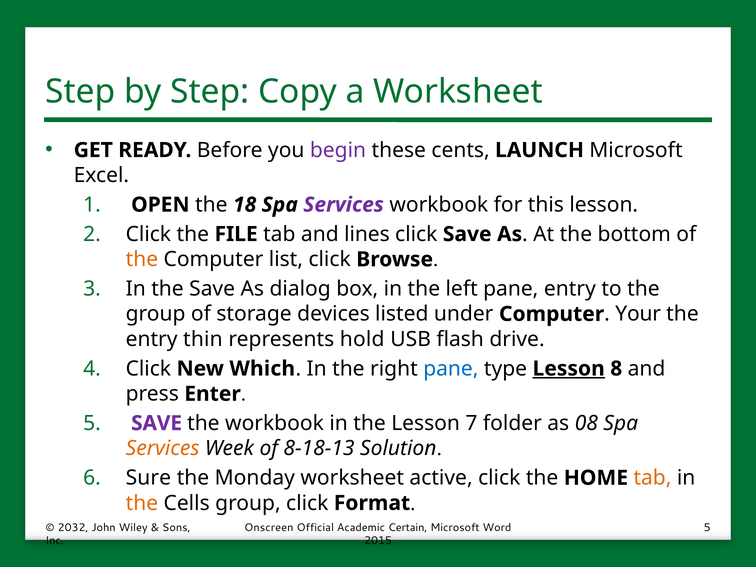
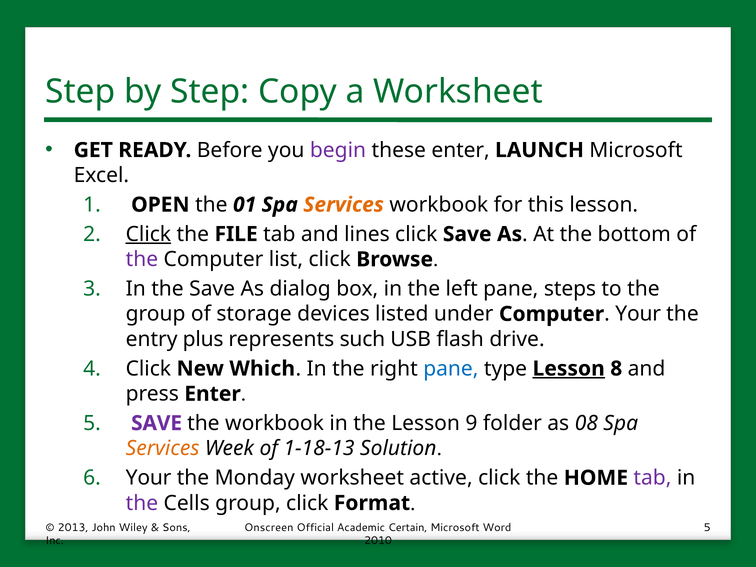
these cents: cents -> enter (461, 150)
18: 18 -> 01 (245, 205)
Services colour: purple -> orange (344, 205)
Click underline: none -> present (148, 234)
the colour: orange -> purple (142, 259)
pane entry: entry -> steps (570, 289)
thin: thin -> plus (203, 339)
hold: hold -> such (362, 339)
7: 7 -> 9 (471, 423)
8-18-13: 8-18-13 -> 1-18-13 (319, 448)
Sure: Sure -> Your (149, 478)
tab colour: orange -> purple (652, 478)
the colour: orange -> purple (142, 503)
2032: 2032 -> 2013 (73, 528)
2015: 2015 -> 2010 (378, 541)
